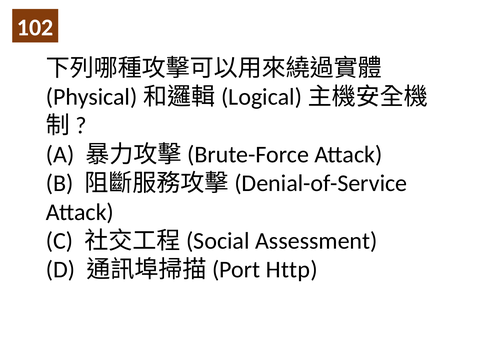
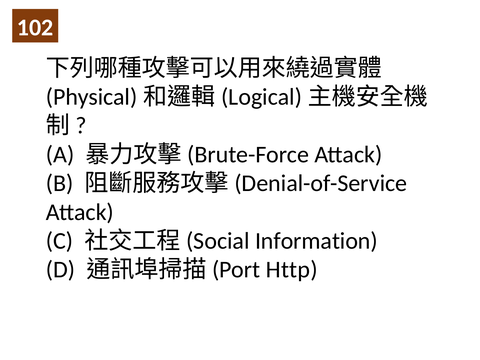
Assessment: Assessment -> Information (316, 241)
